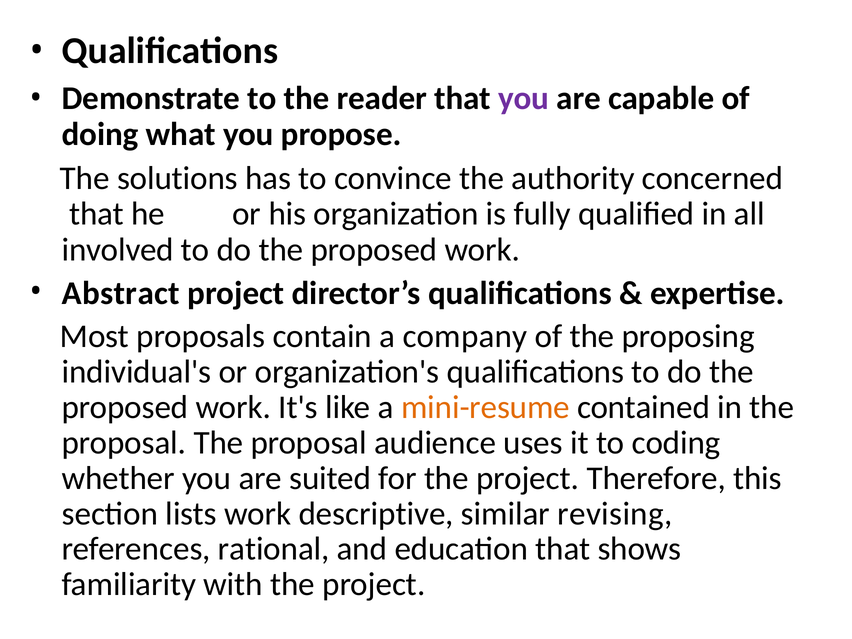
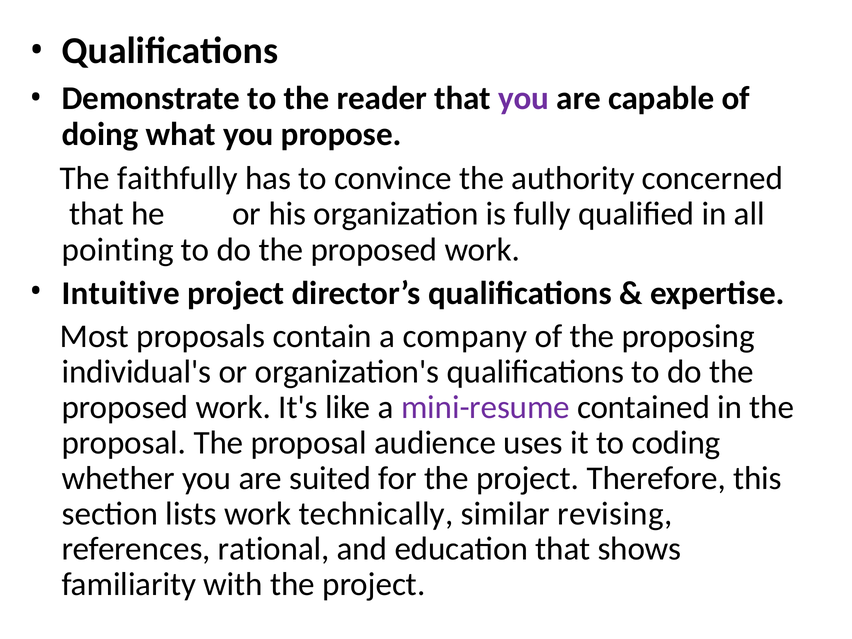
solutions: solutions -> faithfully (177, 178)
involved: involved -> pointing (118, 250)
Abstract: Abstract -> Intuitive (121, 293)
mini-resume colour: orange -> purple (486, 407)
descriptive: descriptive -> technically (376, 514)
